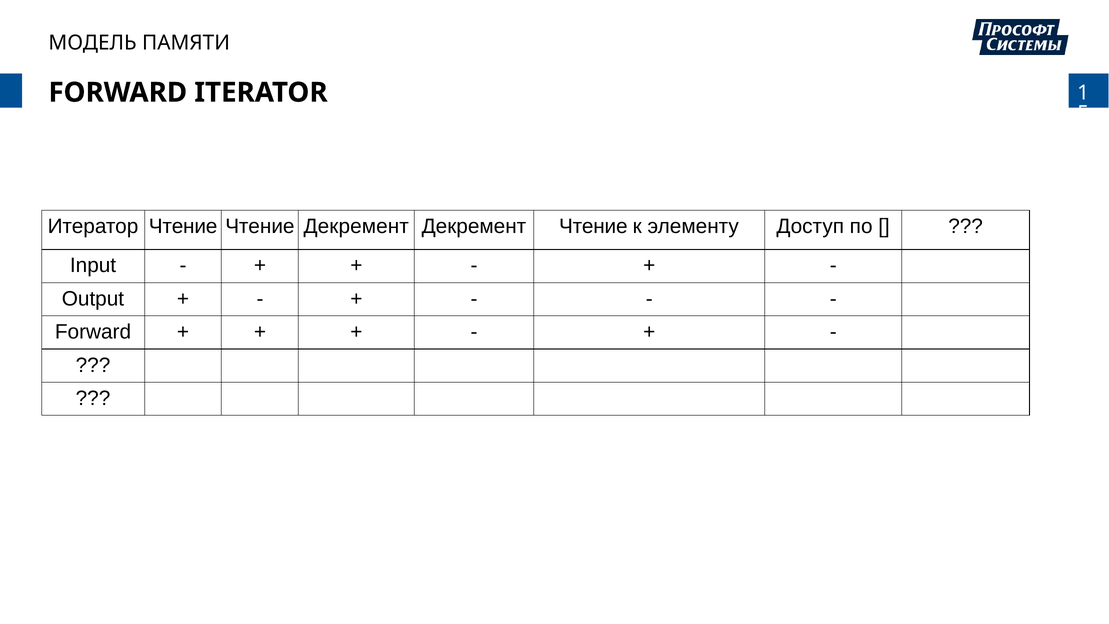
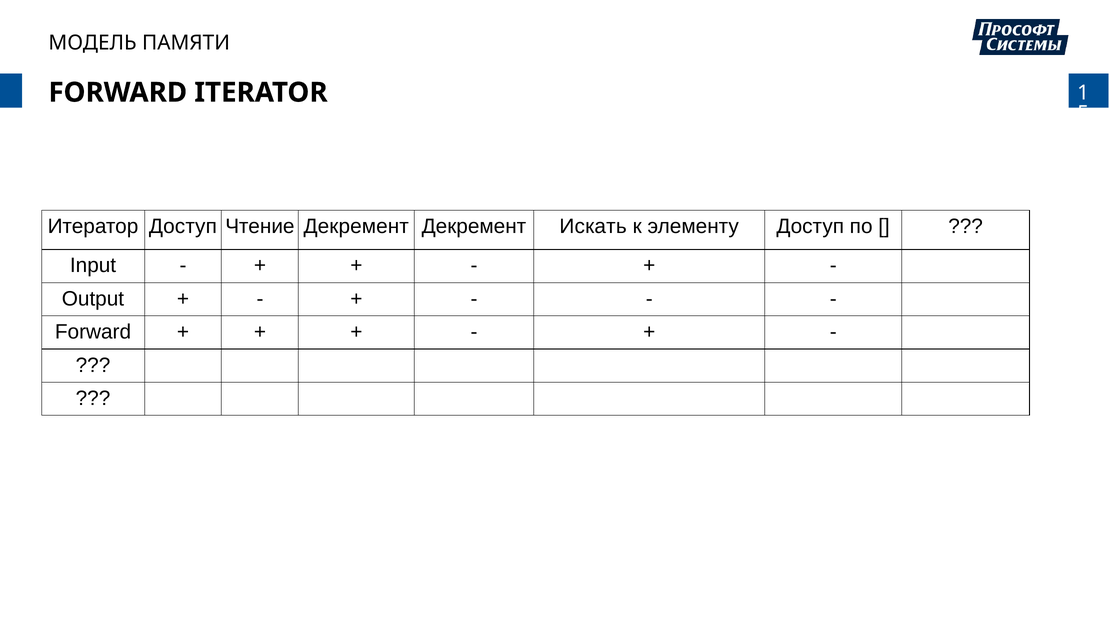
Итератор Чтение: Чтение -> Доступ (183, 226)
Декремент Чтение: Чтение -> Искать (593, 226)
